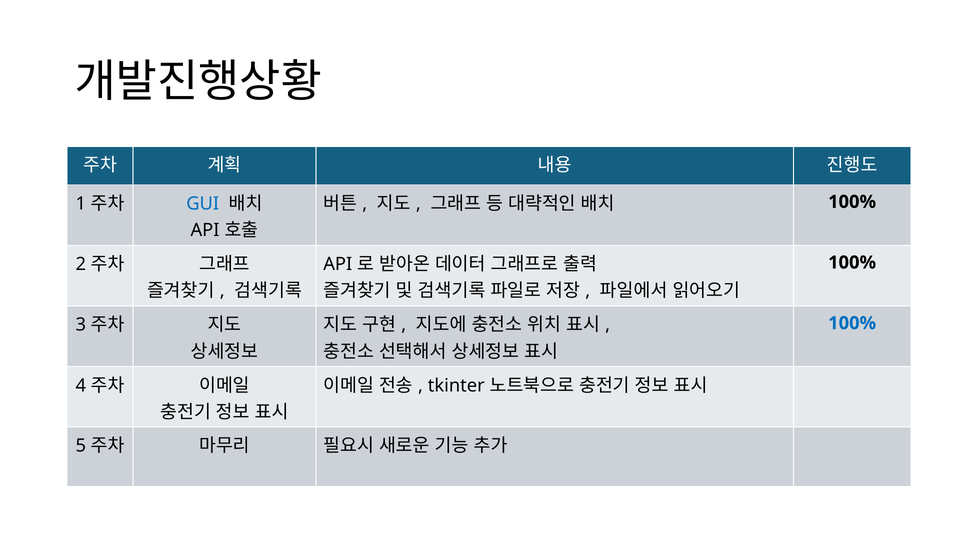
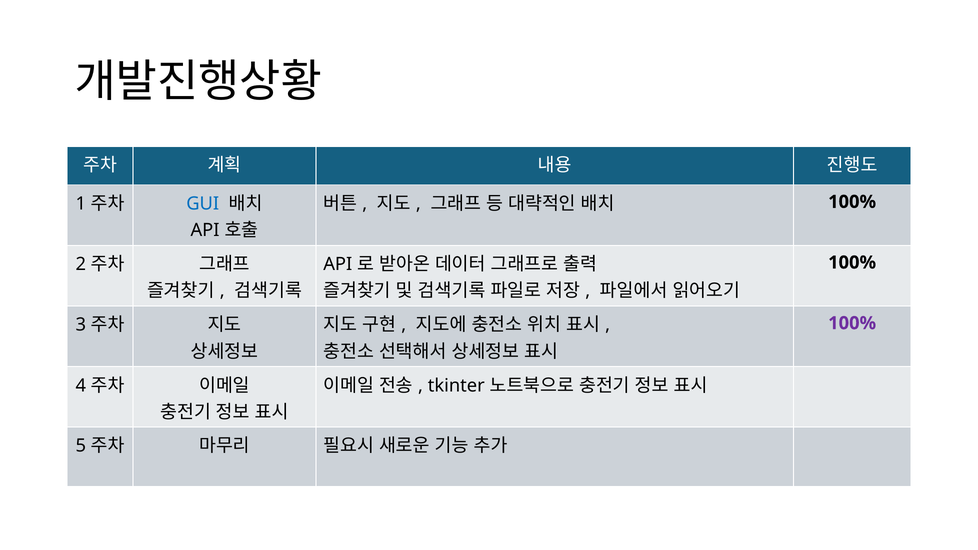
100% colour: blue -> purple (852, 323)
